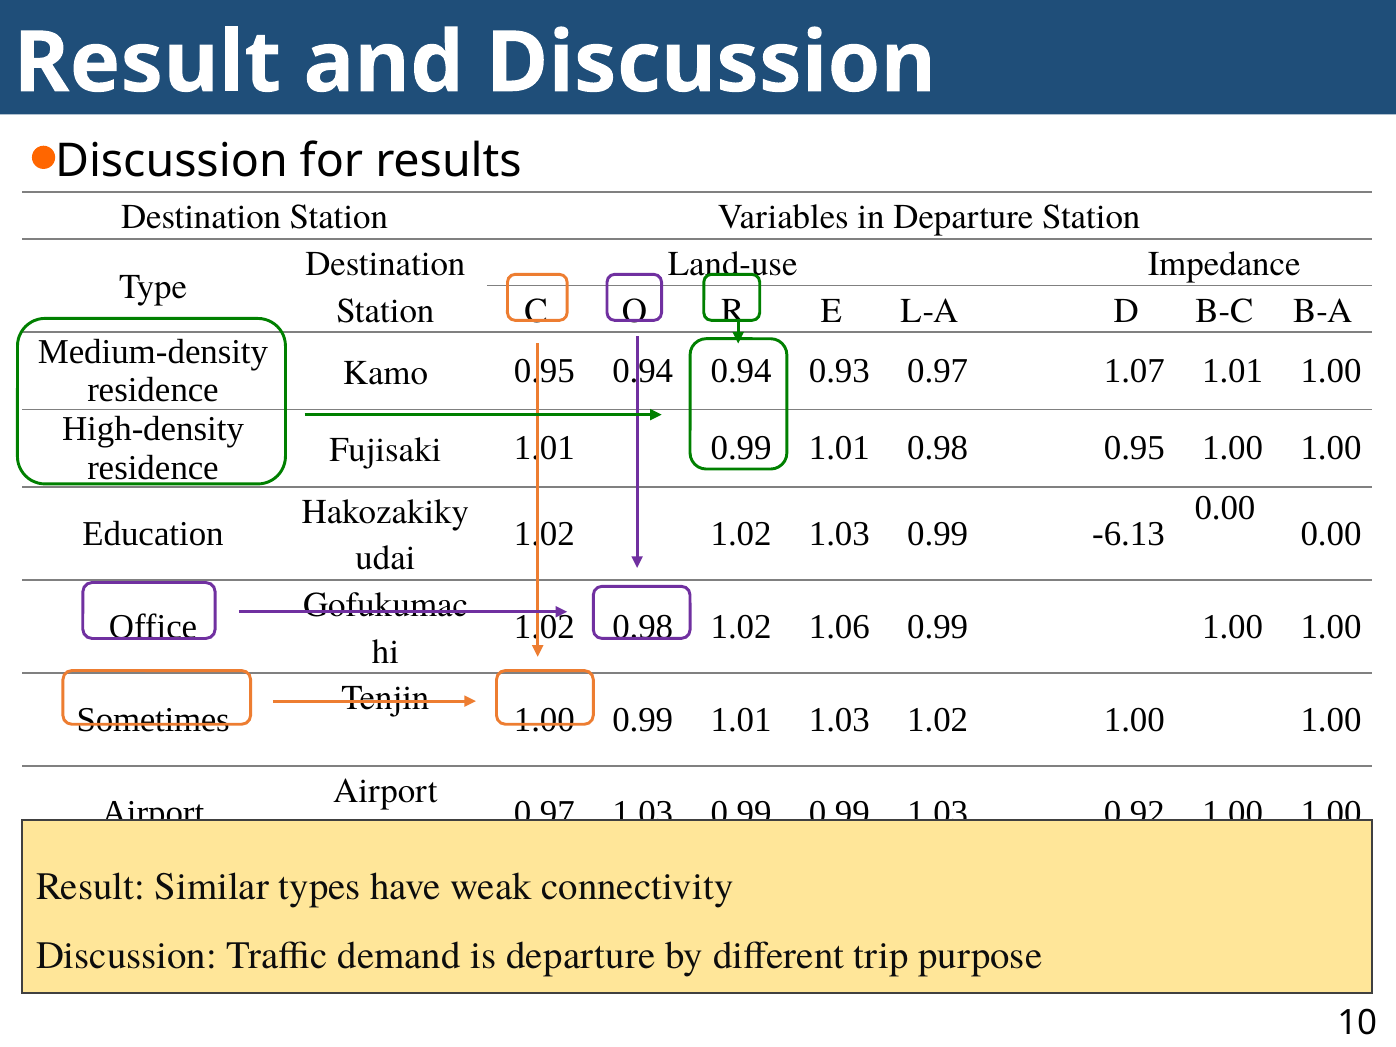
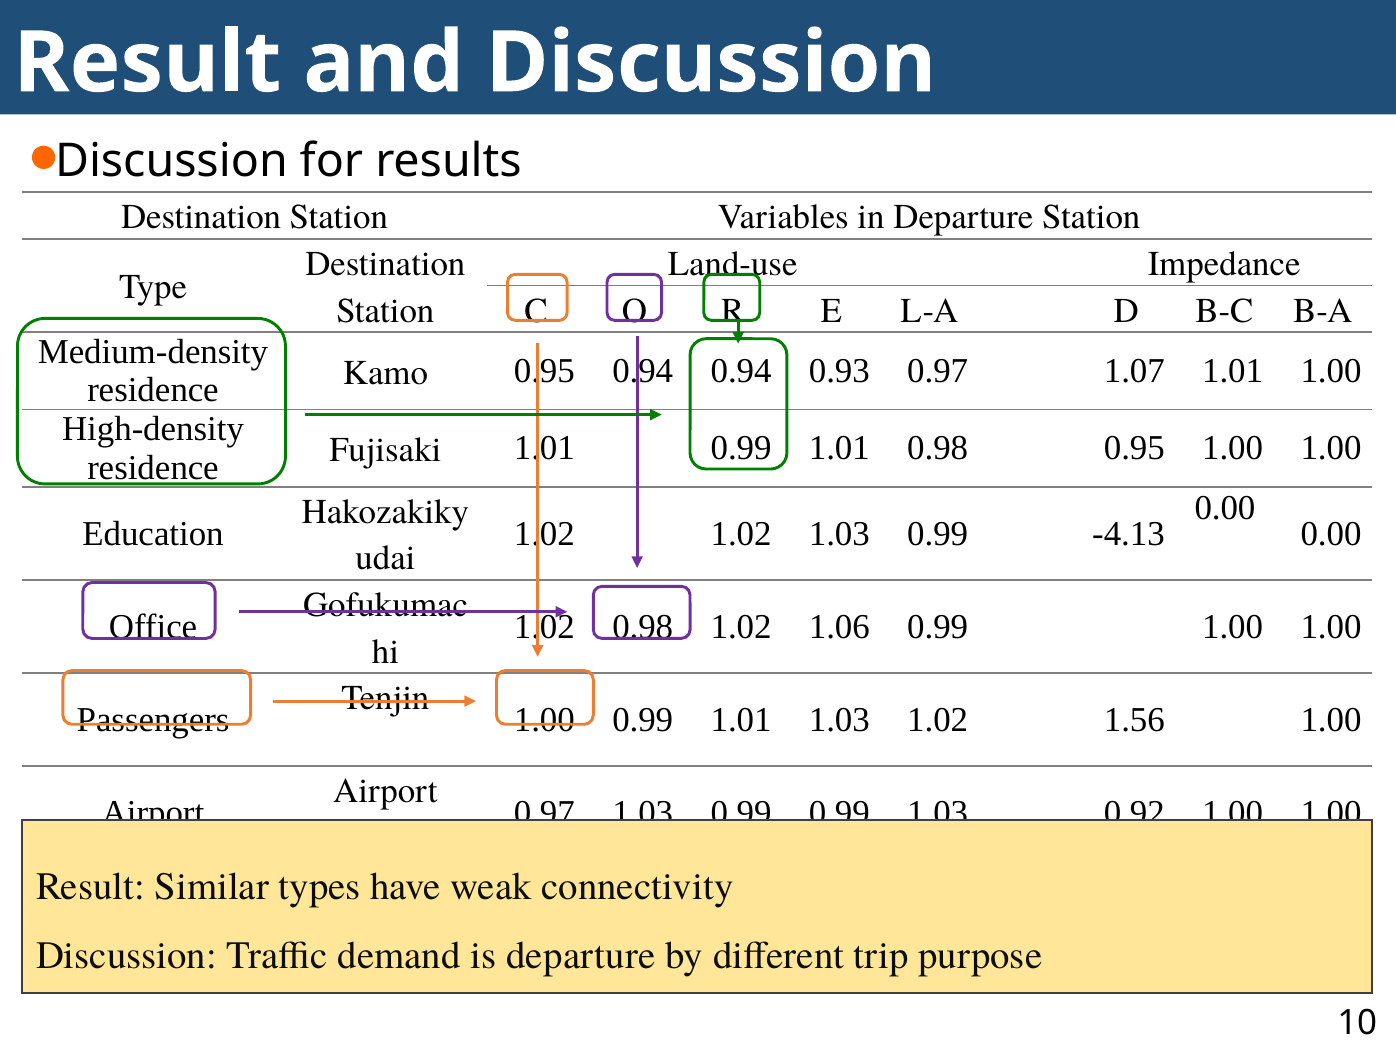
-6.13: -6.13 -> -4.13 (1129, 534)
Sometimes: Sometimes -> Passengers (153, 720)
1.02 1.00: 1.00 -> 1.56 (1134, 720)
